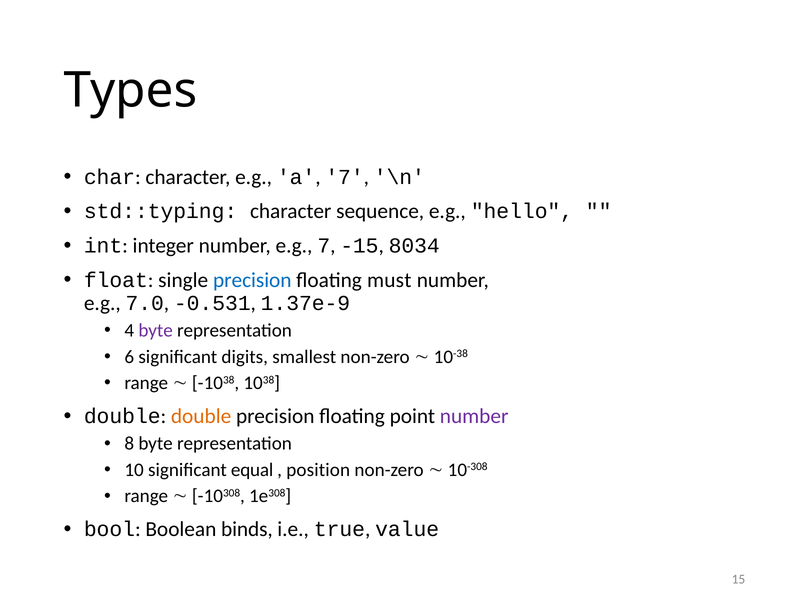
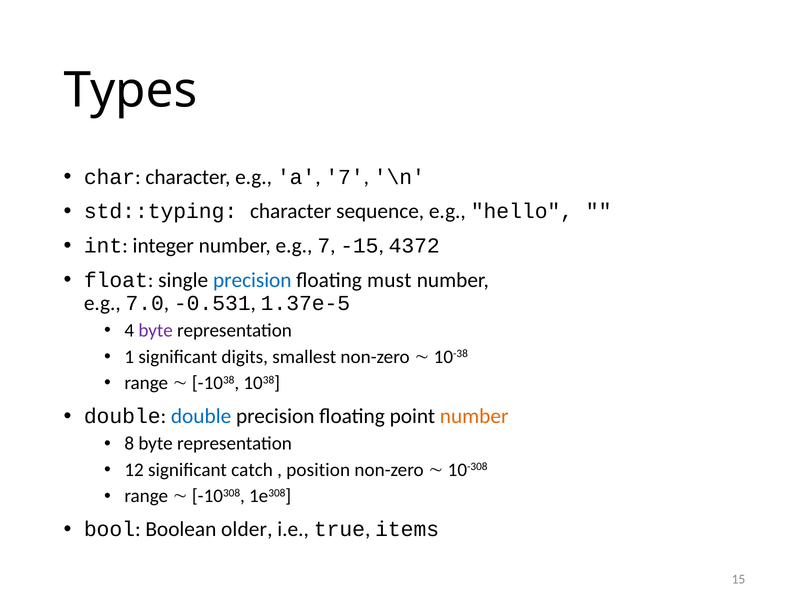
8034: 8034 -> 4372 (414, 246)
1.37e-9: 1.37e-9 -> 1.37e-5 (305, 303)
6: 6 -> 1 (129, 357)
double colour: orange -> blue (201, 416)
number colour: purple -> orange (474, 416)
10: 10 -> 12 (134, 470)
equal: equal -> catch (252, 470)
binds: binds -> older (247, 529)
value: value -> items (407, 529)
